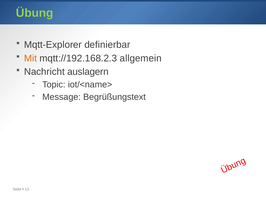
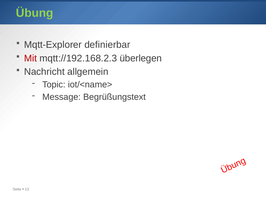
Mit colour: orange -> red (30, 58)
allgemein: allgemein -> überlegen (141, 58)
auslagern: auslagern -> allgemein (88, 72)
